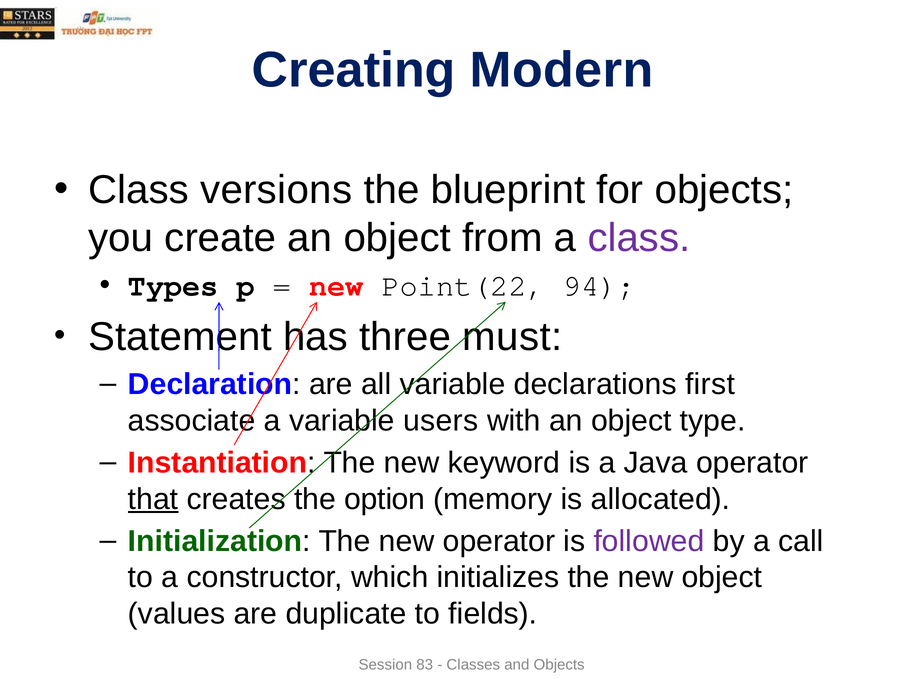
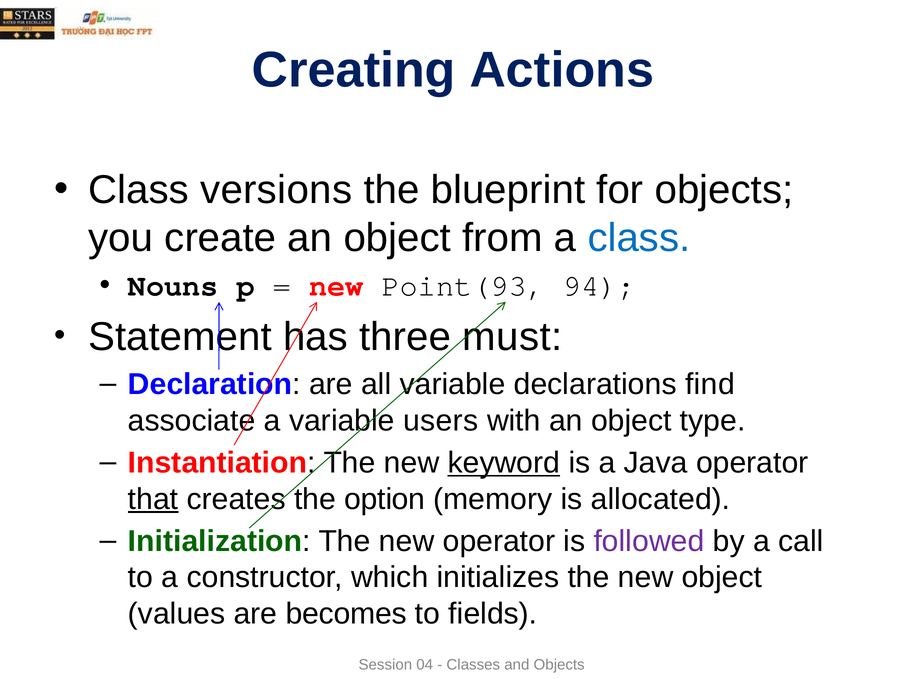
Modern: Modern -> Actions (562, 70)
class colour: purple -> blue (639, 238)
Types: Types -> Nouns (173, 286)
Point(22: Point(22 -> Point(93 (463, 286)
first: first -> find (710, 385)
keyword underline: none -> present (504, 463)
duplicate: duplicate -> becomes (346, 614)
83: 83 -> 04 (425, 665)
